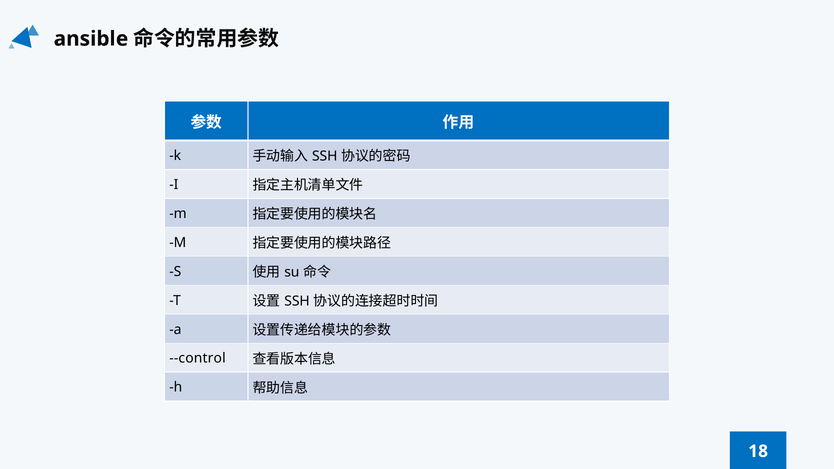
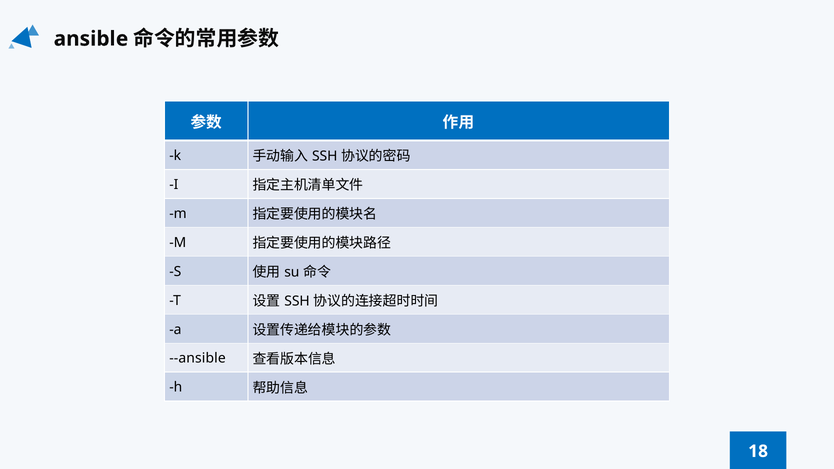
--control: --control -> --ansible (198, 358)
